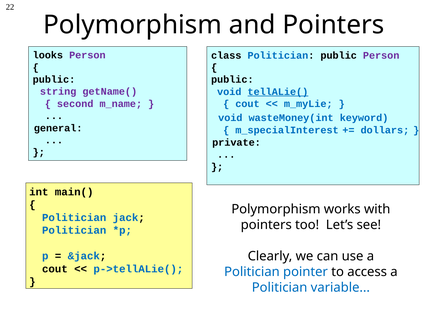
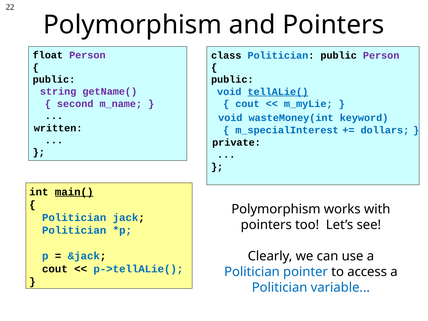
looks: looks -> float (48, 55)
general: general -> written (58, 128)
main( underline: none -> present (74, 192)
